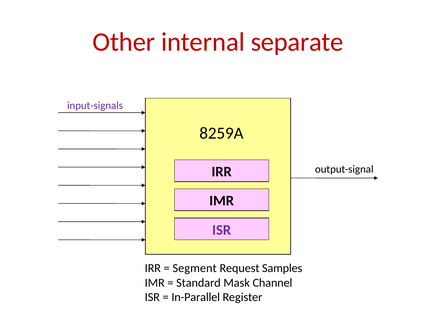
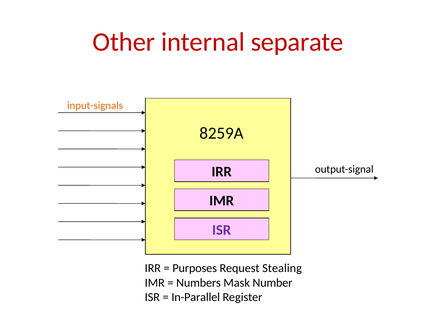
input-signals colour: purple -> orange (95, 106)
Segment: Segment -> Purposes (195, 268)
Samples: Samples -> Stealing (282, 268)
Standard: Standard -> Numbers (198, 283)
Channel: Channel -> Number (272, 283)
